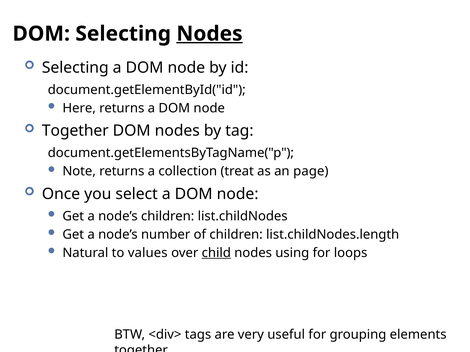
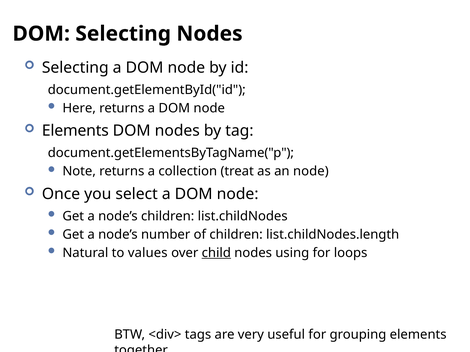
Nodes underline: present -> none (209, 34)
Together: Together -> Elements (75, 131)
an page: page -> node (311, 172)
